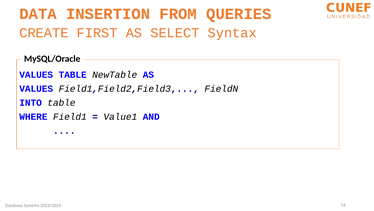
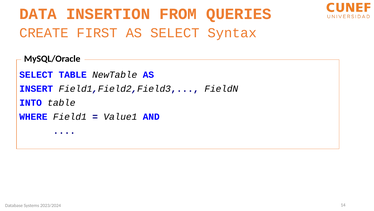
VALUES: VALUES -> SELECT (36, 74)
VALUES: VALUES -> INSERT (36, 88)
